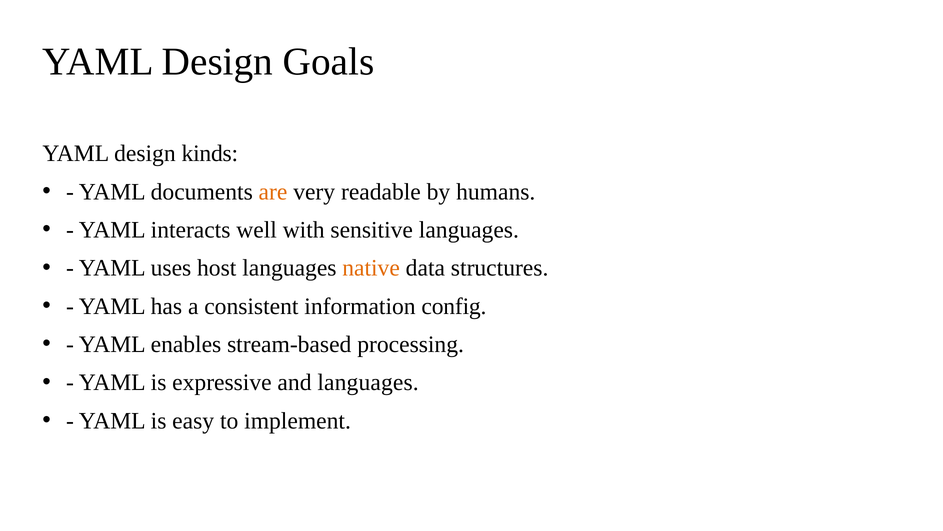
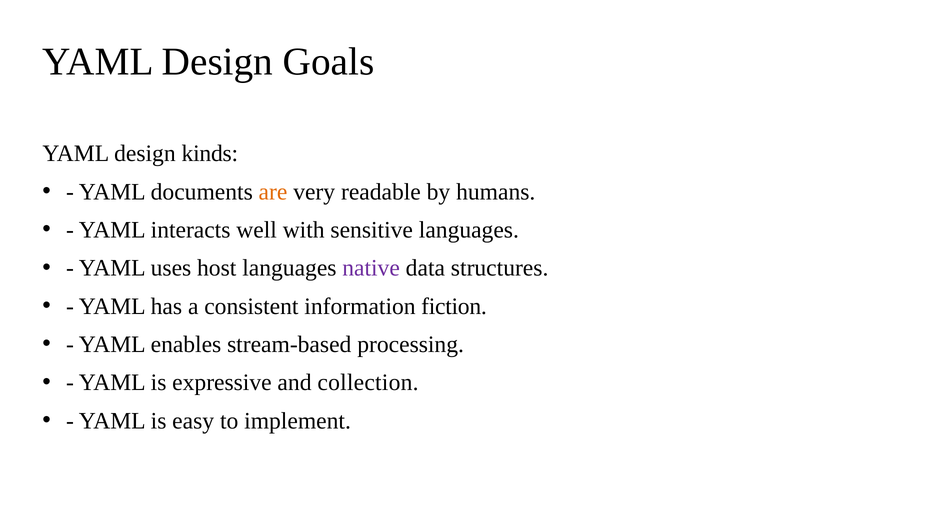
native colour: orange -> purple (371, 268)
config: config -> fiction (454, 306)
and languages: languages -> collection (368, 382)
